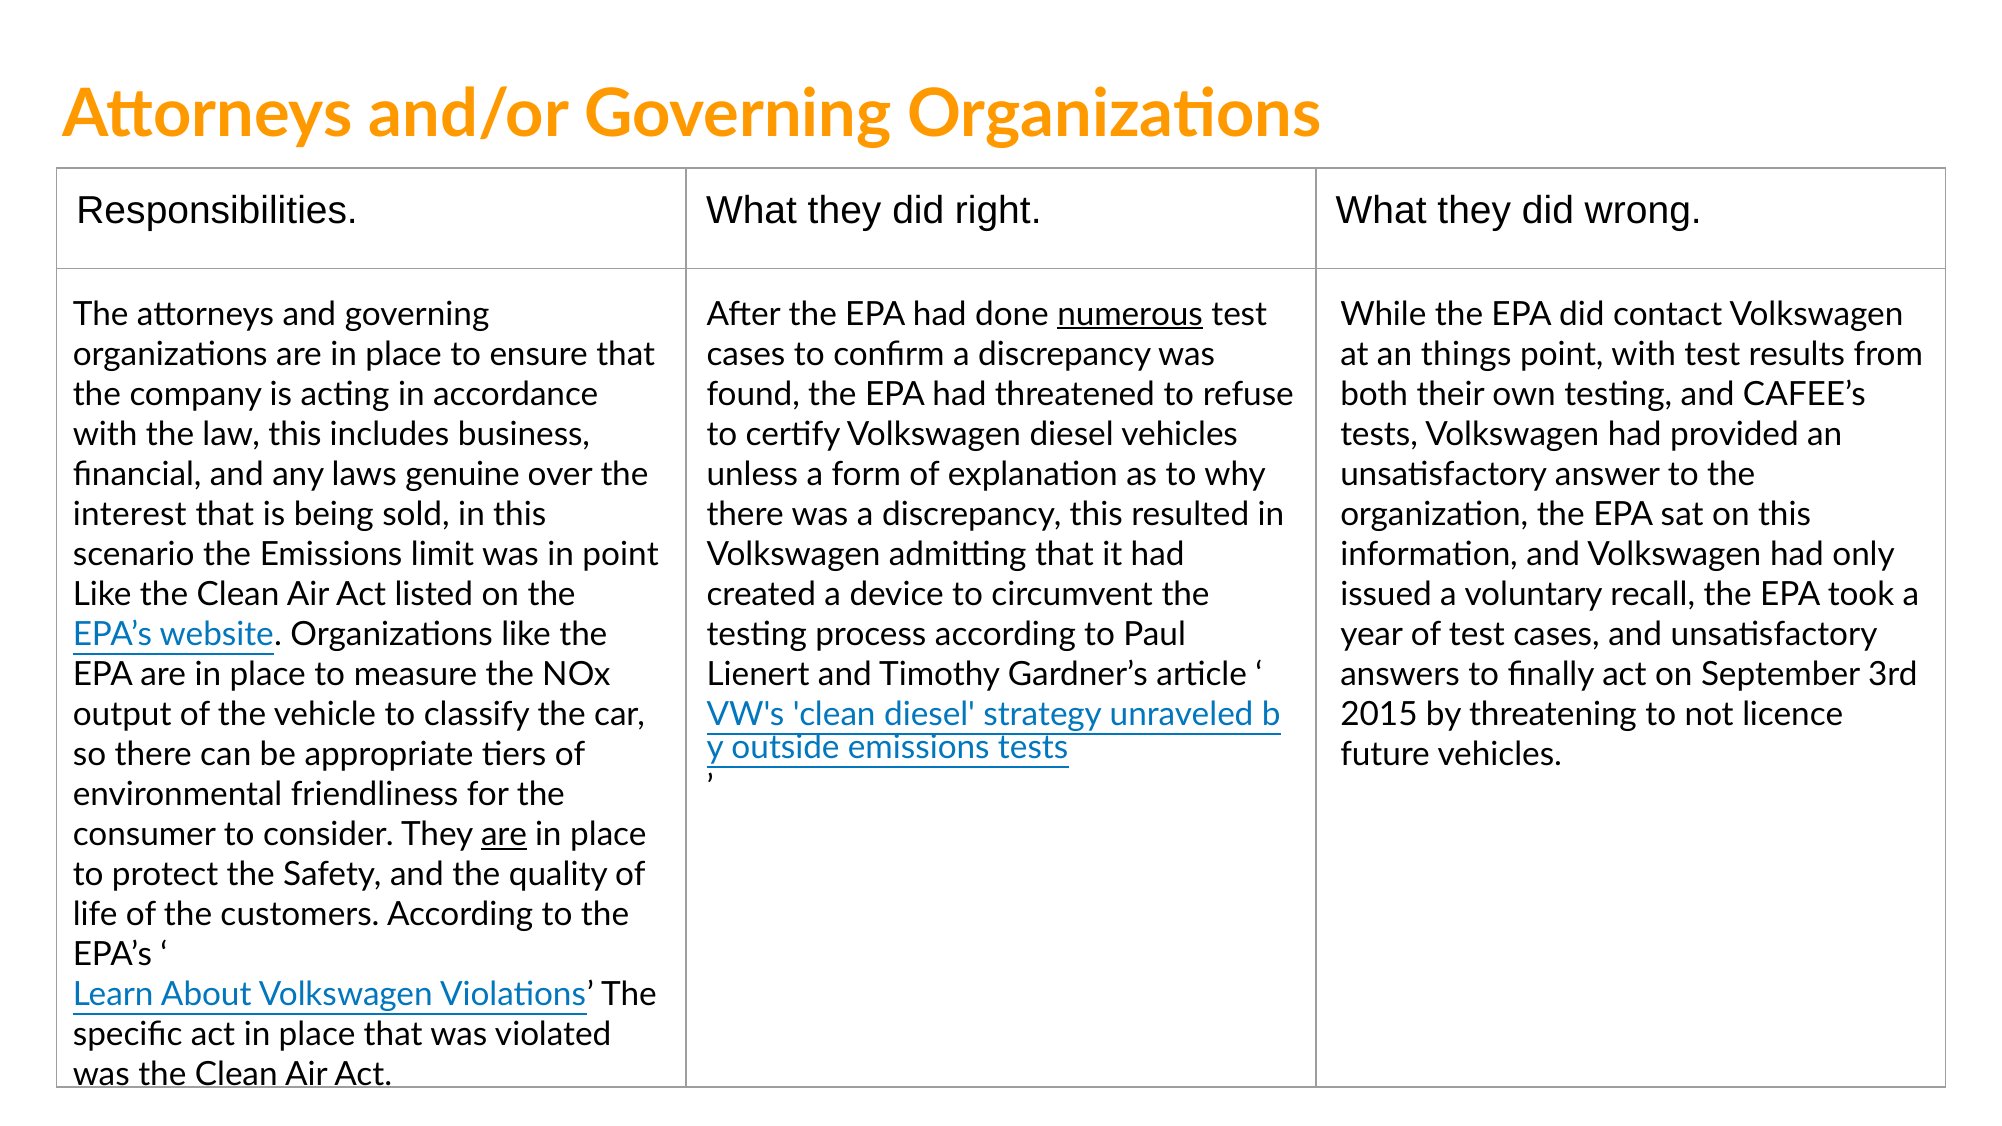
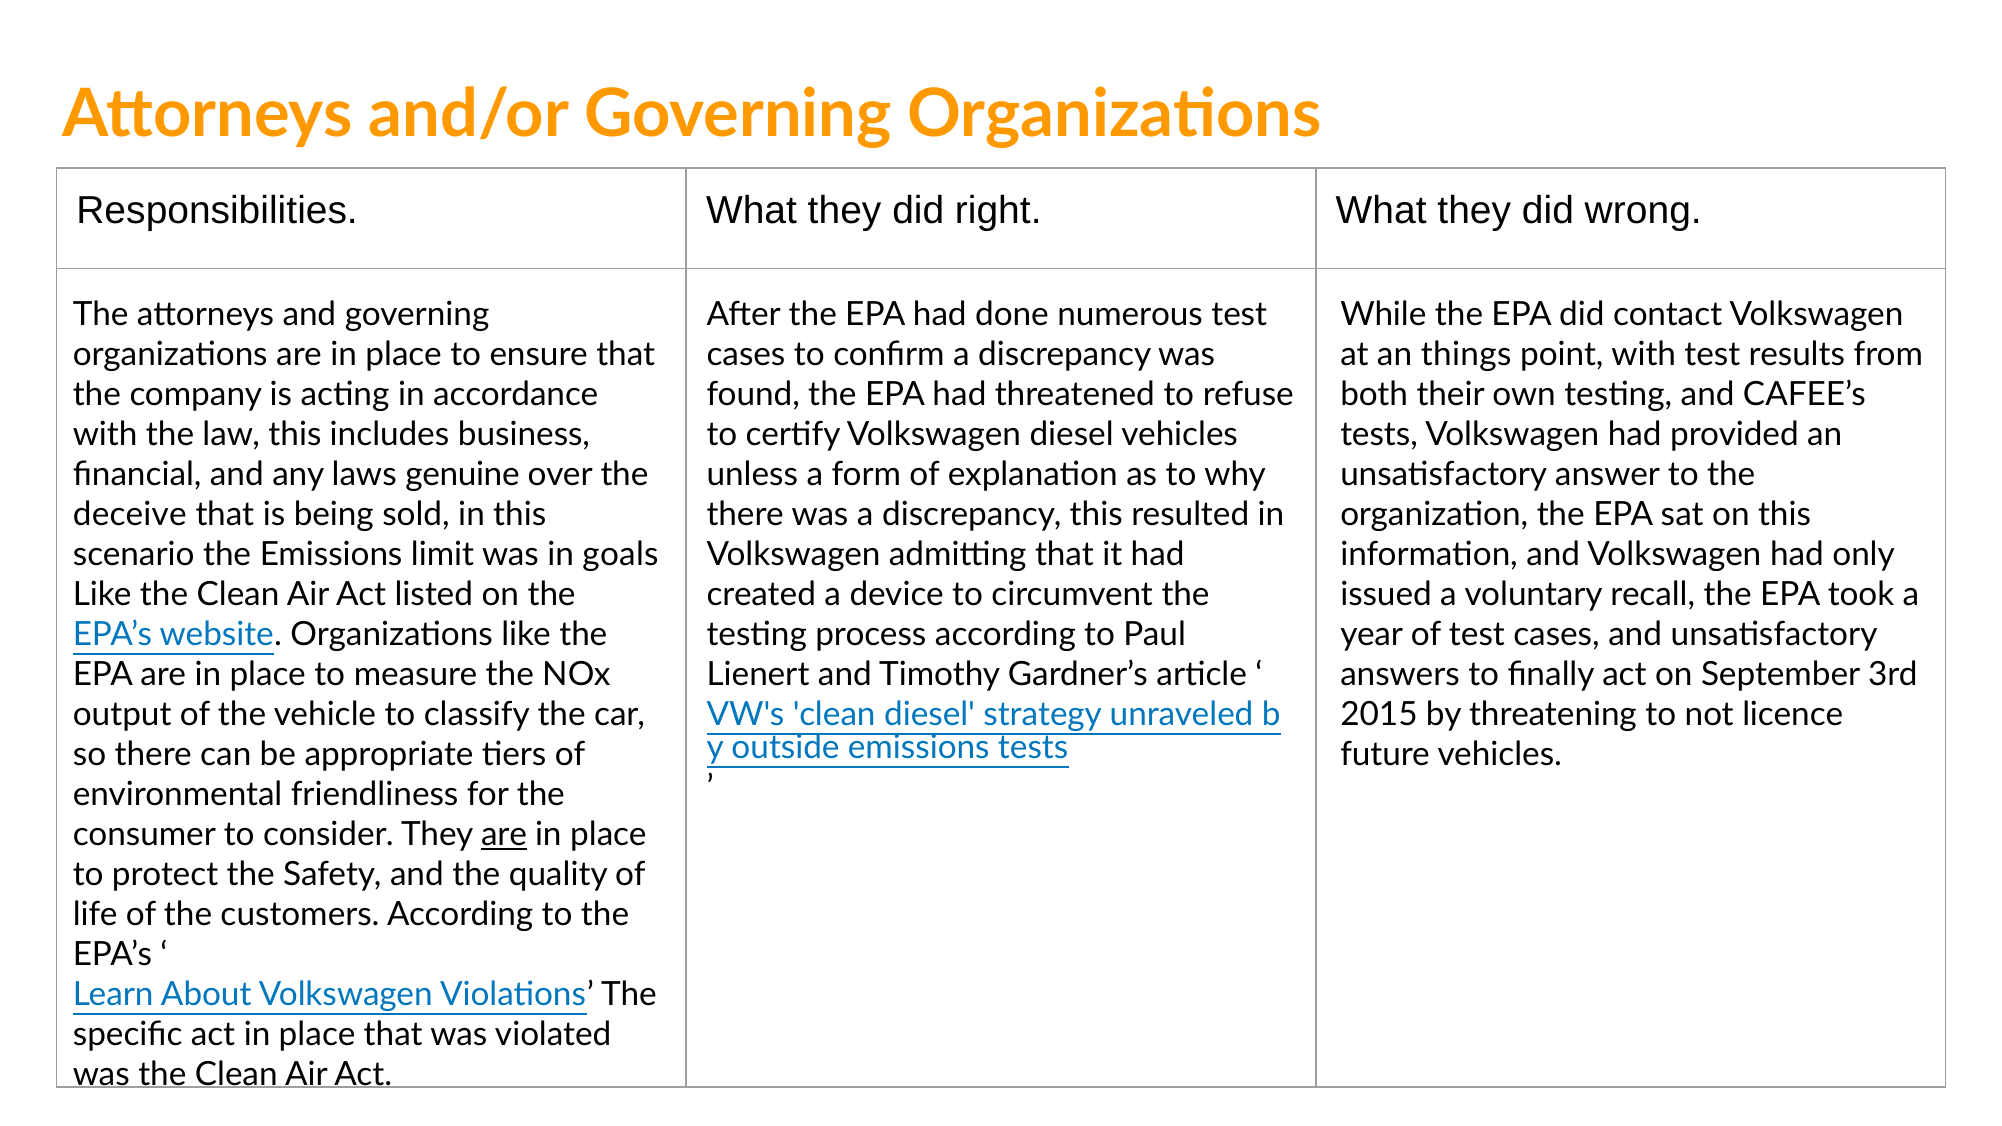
numerous underline: present -> none (1130, 314)
interest: interest -> deceive (130, 514)
in point: point -> goals (621, 554)
